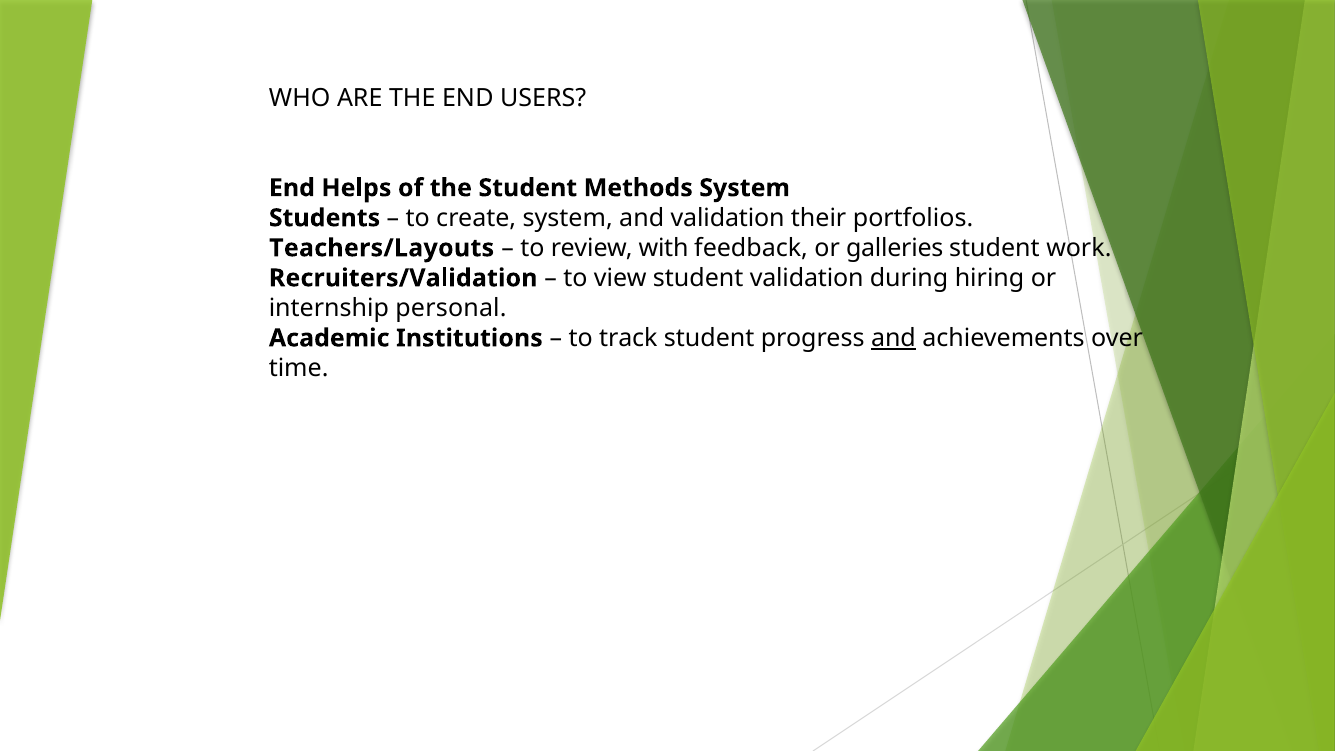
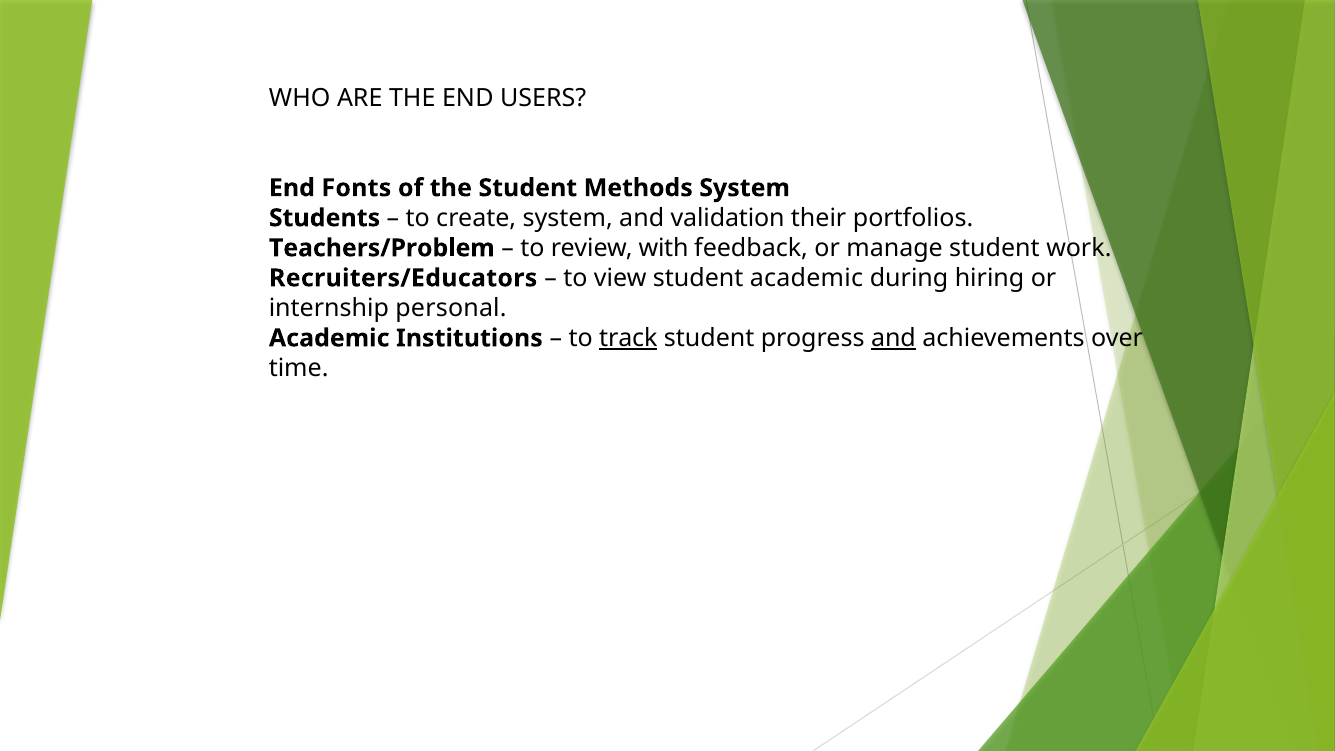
Helps: Helps -> Fonts (356, 188)
Teachers/Layouts: Teachers/Layouts -> Teachers/Problem (382, 248)
galleries: galleries -> manage (895, 248)
Recruiters/Validation: Recruiters/Validation -> Recruiters/Educators (403, 278)
student validation: validation -> academic (806, 278)
track underline: none -> present (628, 338)
